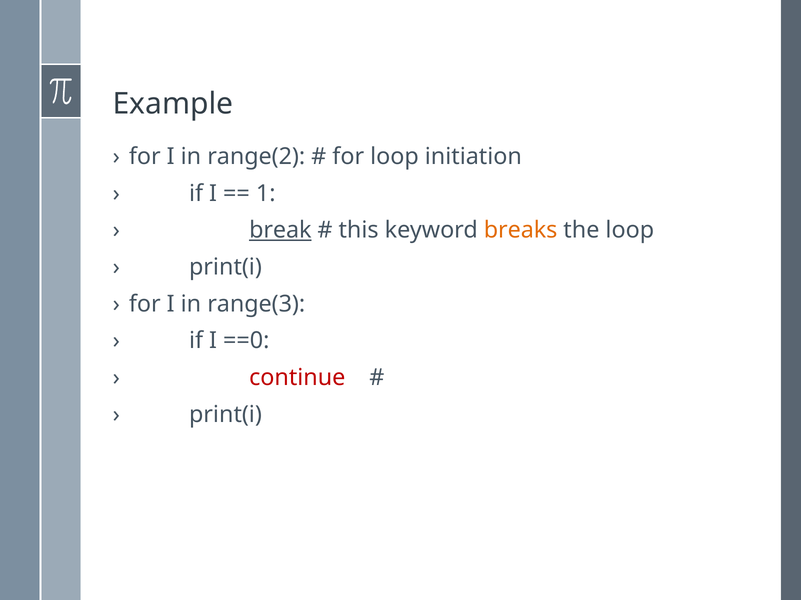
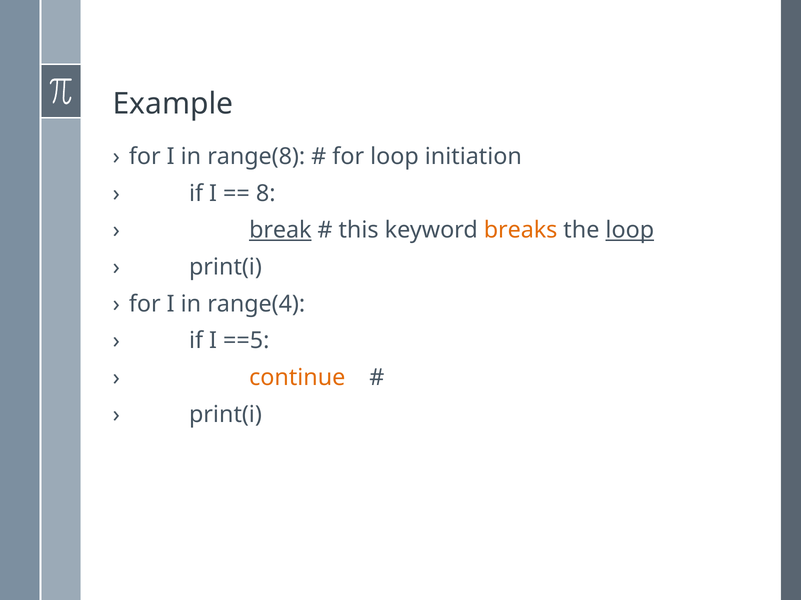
range(2: range(2 -> range(8 (256, 157)
1: 1 -> 8 (266, 194)
loop underline: none -> present (630, 230)
range(3: range(3 -> range(4 (256, 304)
==0: ==0 -> ==5 (246, 341)
continue colour: red -> orange (297, 378)
